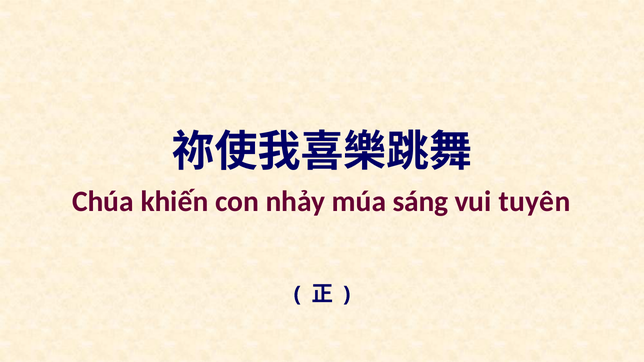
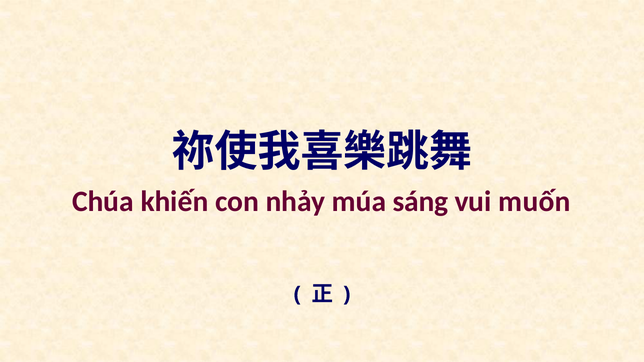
tuyên: tuyên -> muốn (534, 202)
